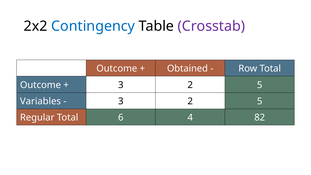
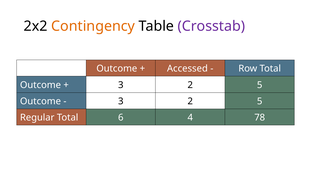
Contingency colour: blue -> orange (93, 26)
Obtained: Obtained -> Accessed (187, 69)
Variables: Variables -> Outcome (41, 101)
82: 82 -> 78 (260, 117)
